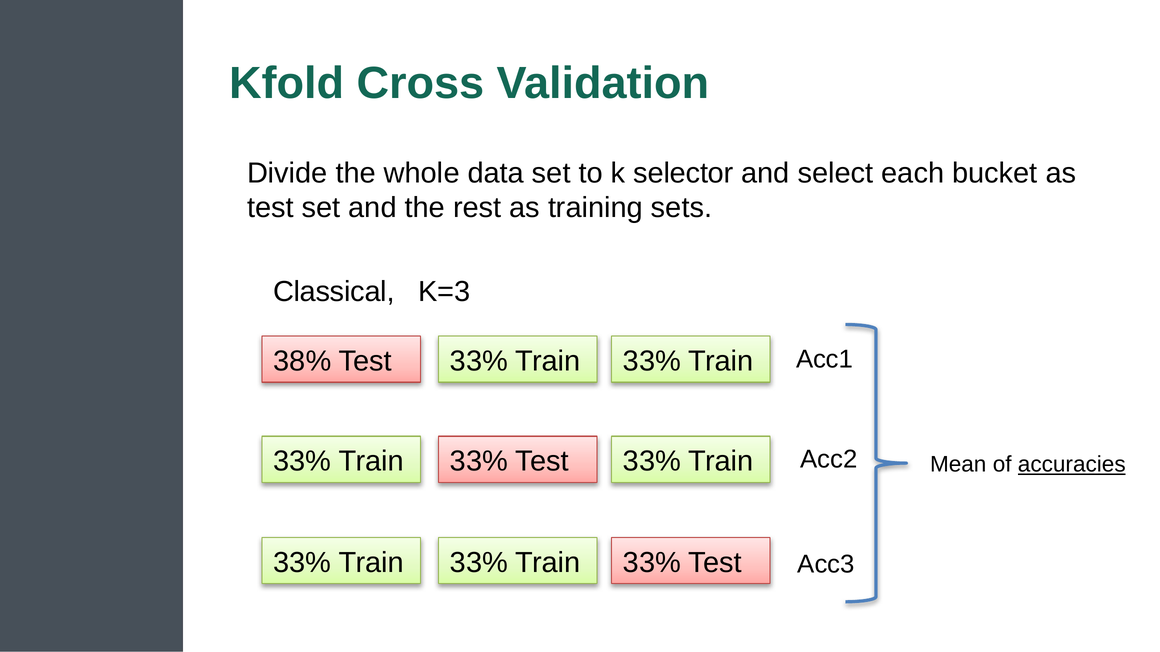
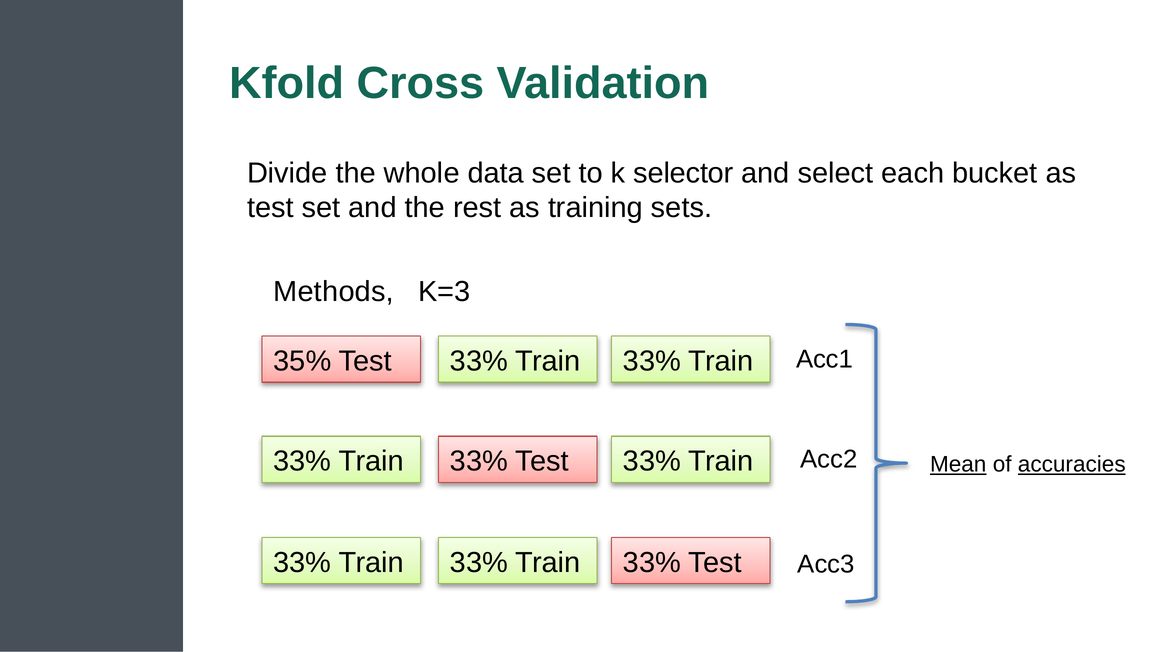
Classical: Classical -> Methods (334, 292)
38%: 38% -> 35% (302, 361)
Mean underline: none -> present (958, 465)
